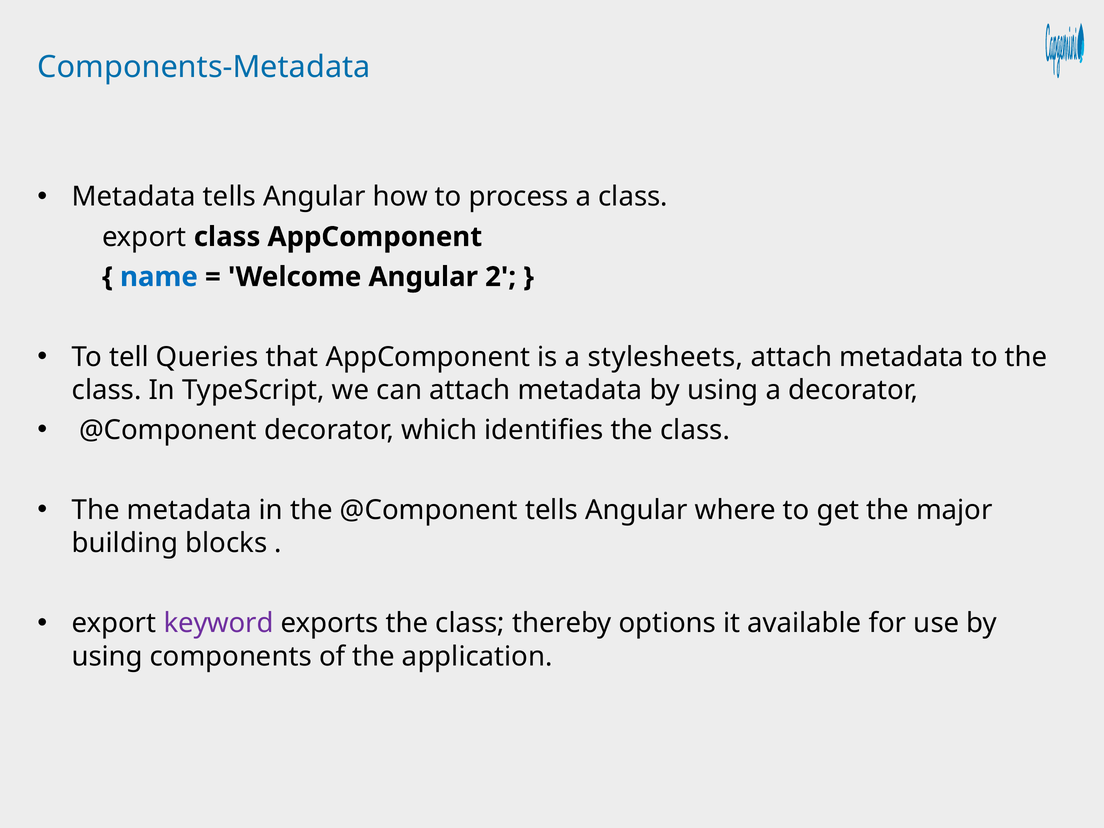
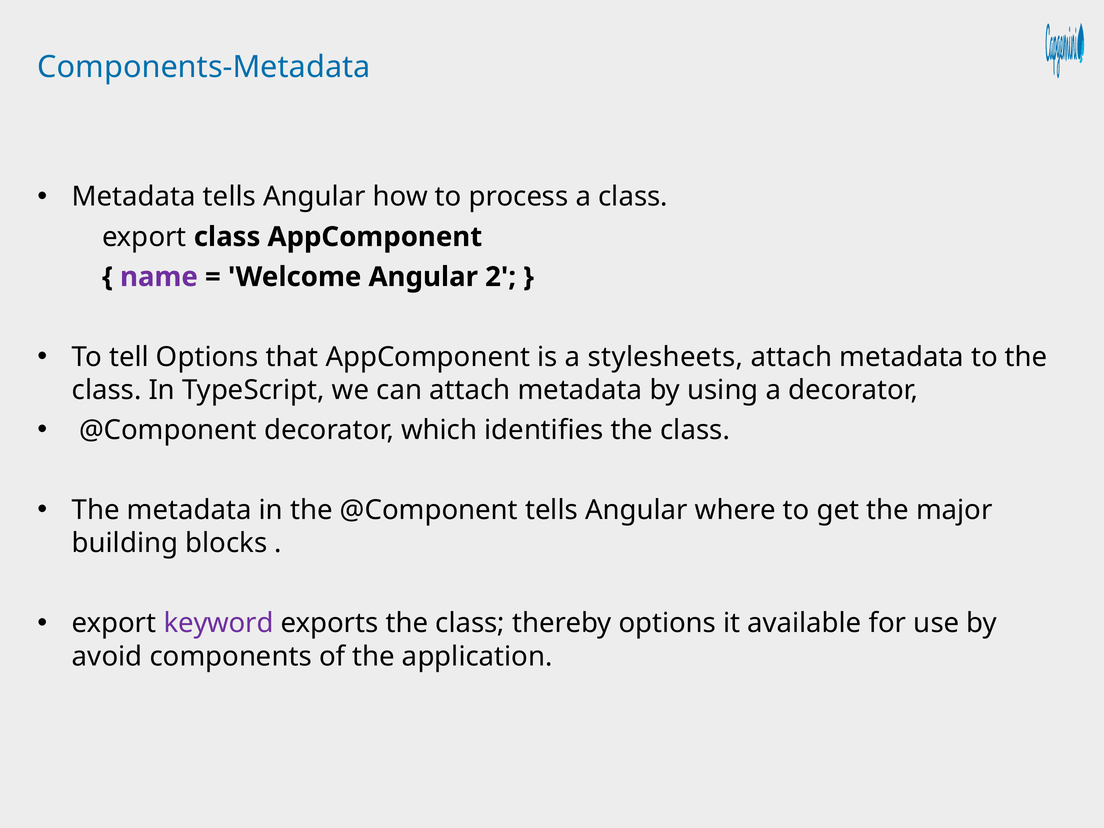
name colour: blue -> purple (159, 277)
tell Queries: Queries -> Options (207, 357)
using: using -> avoid (107, 657)
